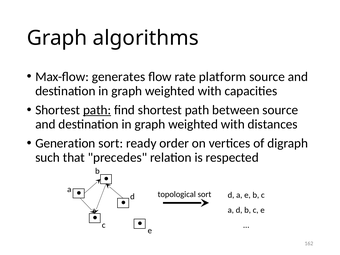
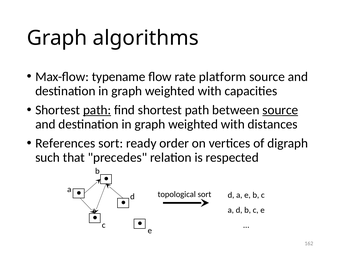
generates: generates -> typename (119, 77)
source underline: none -> present (280, 110)
Generation: Generation -> References (65, 143)
